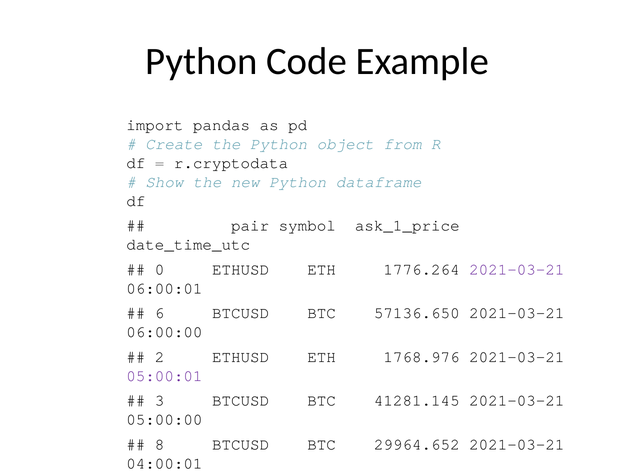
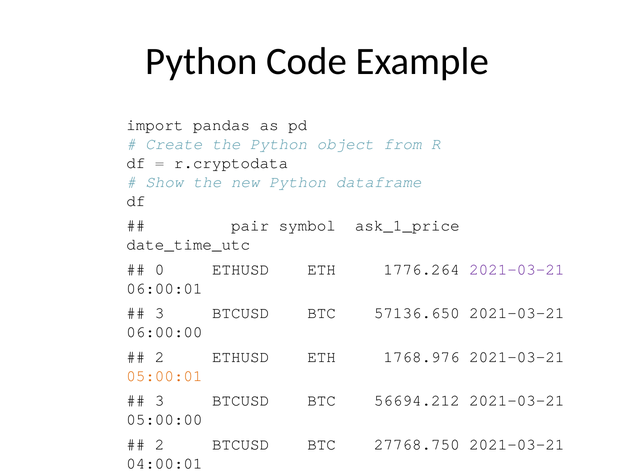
6: 6 -> 3 (160, 313)
05:00:01 colour: purple -> orange (164, 376)
41281.145: 41281.145 -> 56694.212 (417, 401)
8: 8 -> 2 (160, 445)
29964.652: 29964.652 -> 27768.750 (417, 445)
